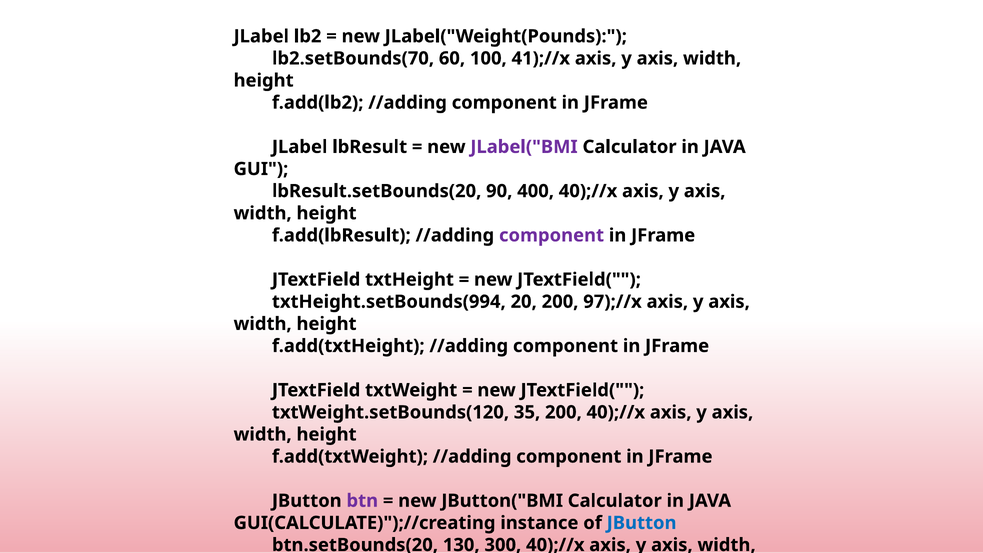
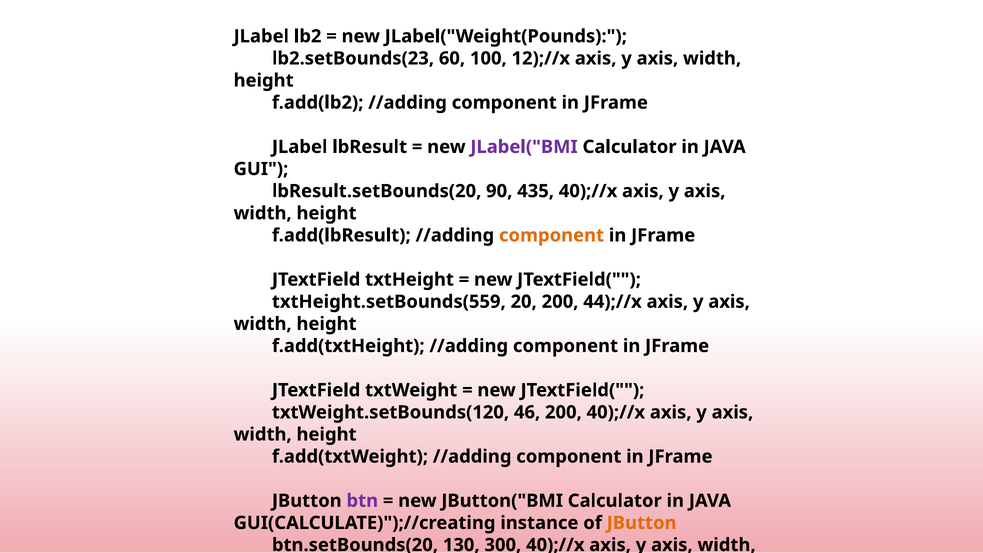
lb2.setBounds(70: lb2.setBounds(70 -> lb2.setBounds(23 (353, 58)
41);//x: 41);//x -> 12);//x (541, 58)
400: 400 -> 435 (536, 191)
component colour: purple -> orange (552, 235)
txtHeight.setBounds(994: txtHeight.setBounds(994 -> txtHeight.setBounds(559 (389, 302)
97);//x: 97);//x -> 44);//x (612, 302)
35: 35 -> 46 (527, 412)
JButton colour: blue -> orange (642, 523)
